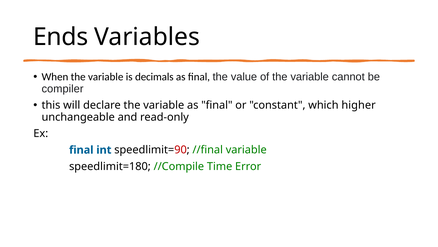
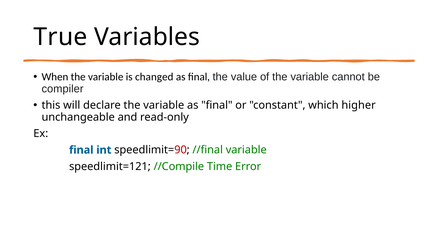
Ends: Ends -> True (61, 37)
decimals: decimals -> changed (154, 77)
speedlimit=180: speedlimit=180 -> speedlimit=121 (110, 166)
